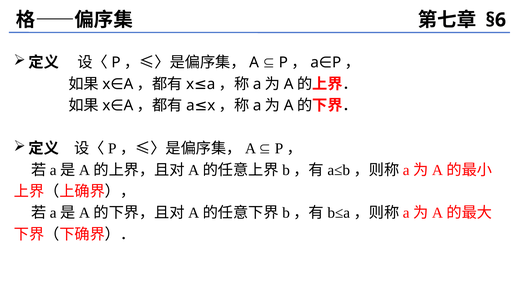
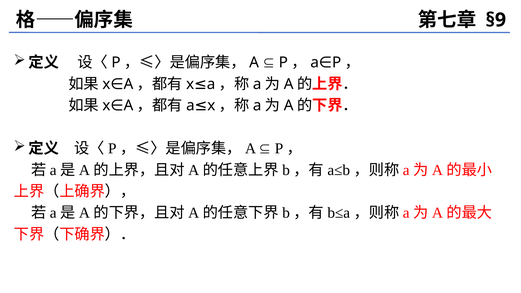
§6: §6 -> §9 (496, 20)
